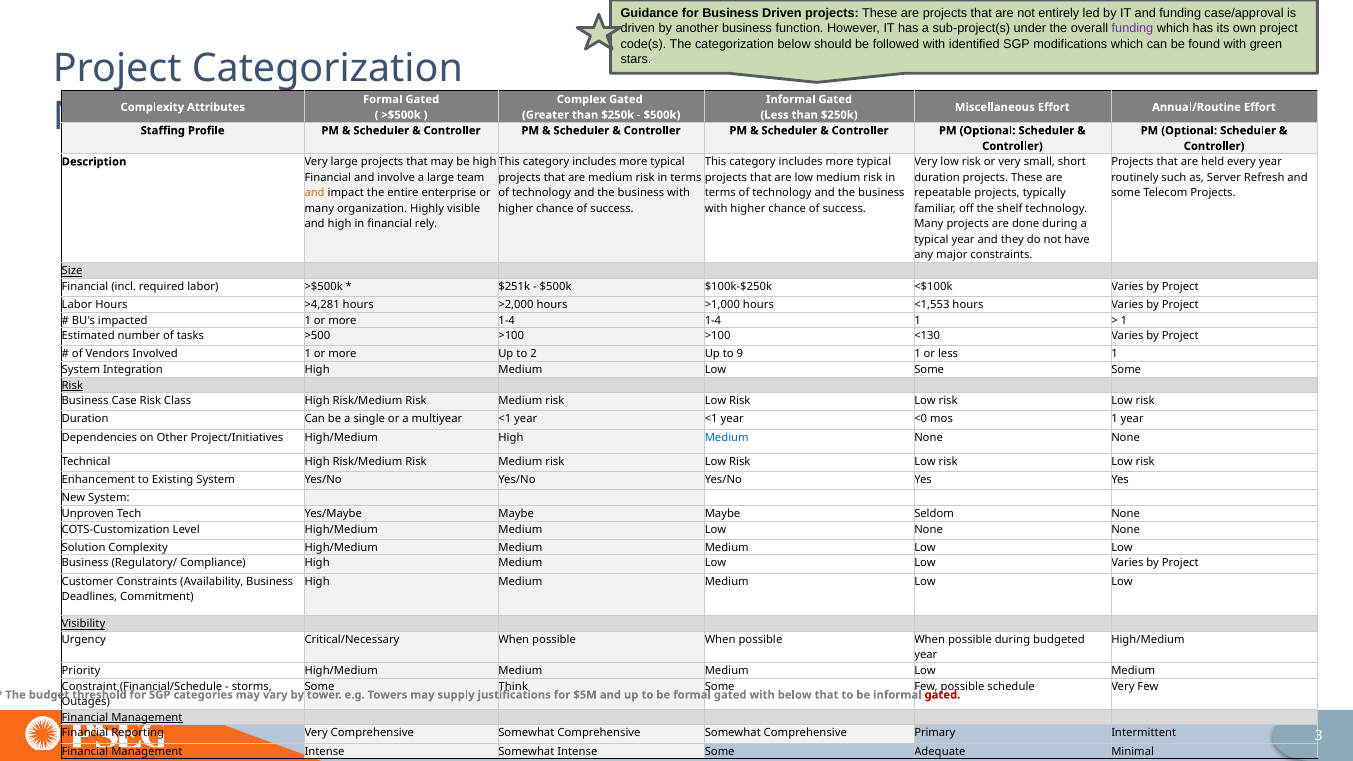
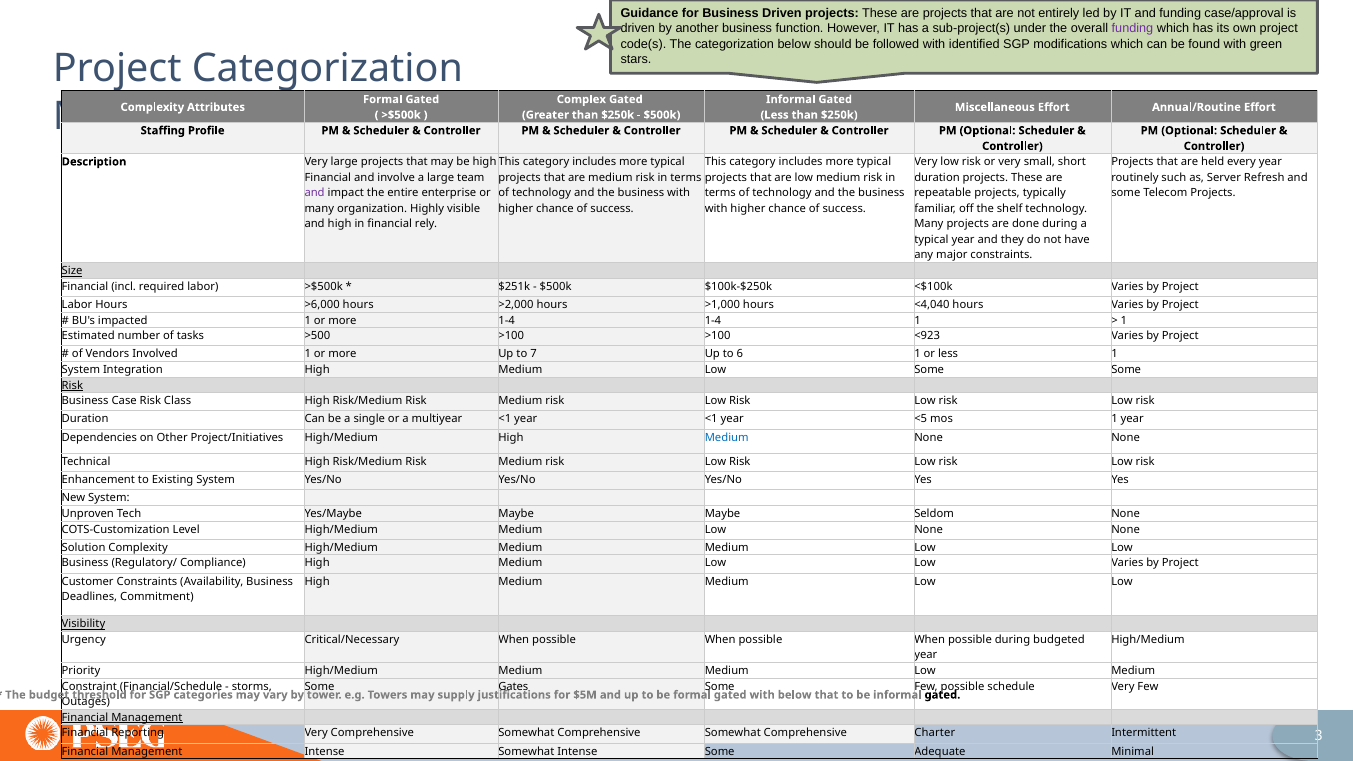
and colour: orange -> purple (315, 193)
>4,281: >4,281 -> >6,000 (322, 305)
<1,553: <1,553 -> <4,040 (932, 305)
<130: <130 -> <923 (927, 336)
2: 2 -> 7 (534, 354)
9: 9 -> 6 (740, 354)
<0: <0 -> <5 (921, 419)
Think: Think -> Gates (513, 686)
gated colour: red -> black (942, 695)
Primary: Primary -> Charter (935, 733)
